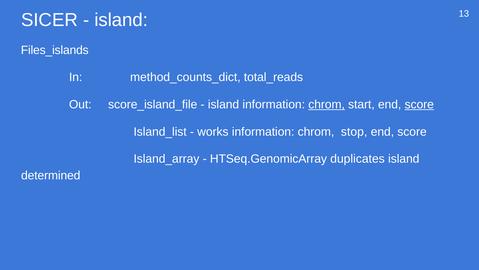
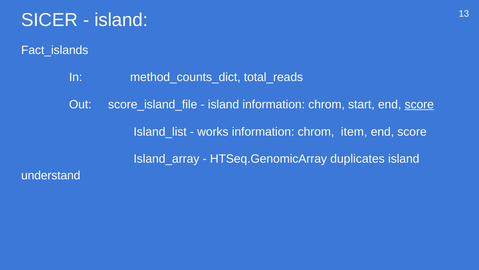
Files_islands: Files_islands -> Fact_islands (55, 50)
chrom underline: present -> none (327, 104)
stop: stop -> item (354, 131)
determined: determined -> understand (51, 175)
